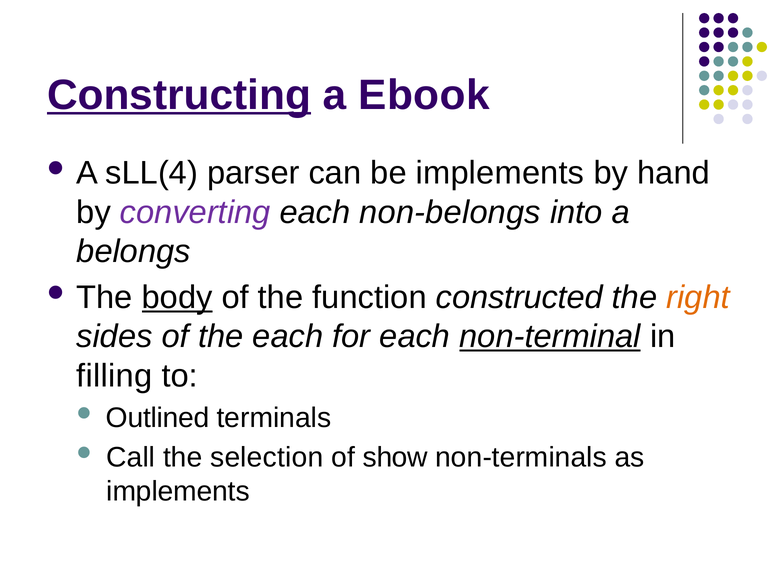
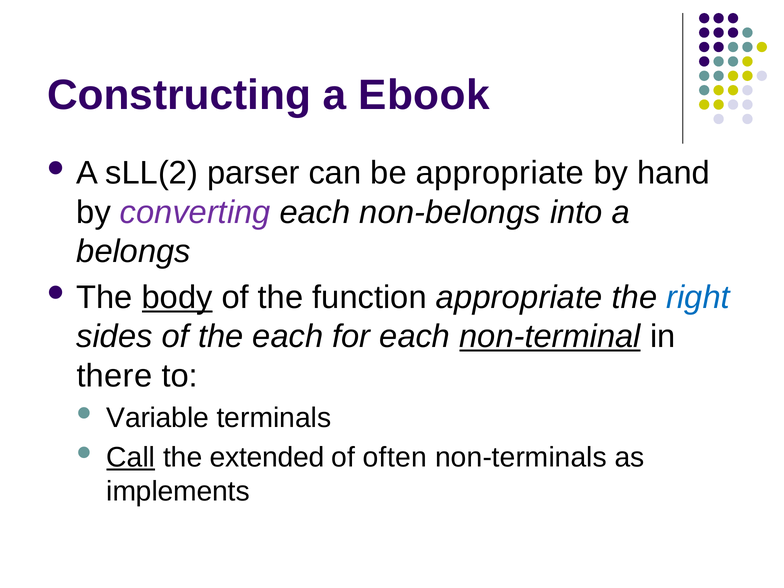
Constructing underline: present -> none (179, 95)
sLL(4: sLL(4 -> sLL(2 (152, 173)
be implements: implements -> appropriate (500, 173)
function constructed: constructed -> appropriate (519, 297)
right colour: orange -> blue (698, 297)
filling: filling -> there (114, 376)
Outlined: Outlined -> Variable (158, 418)
Call underline: none -> present (131, 457)
selection: selection -> extended (267, 457)
show: show -> often (395, 457)
